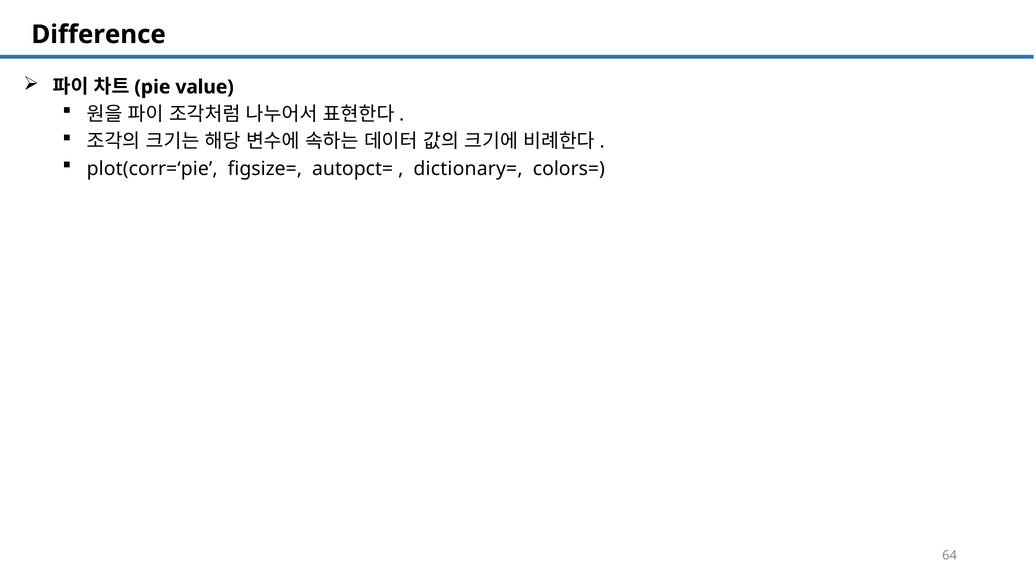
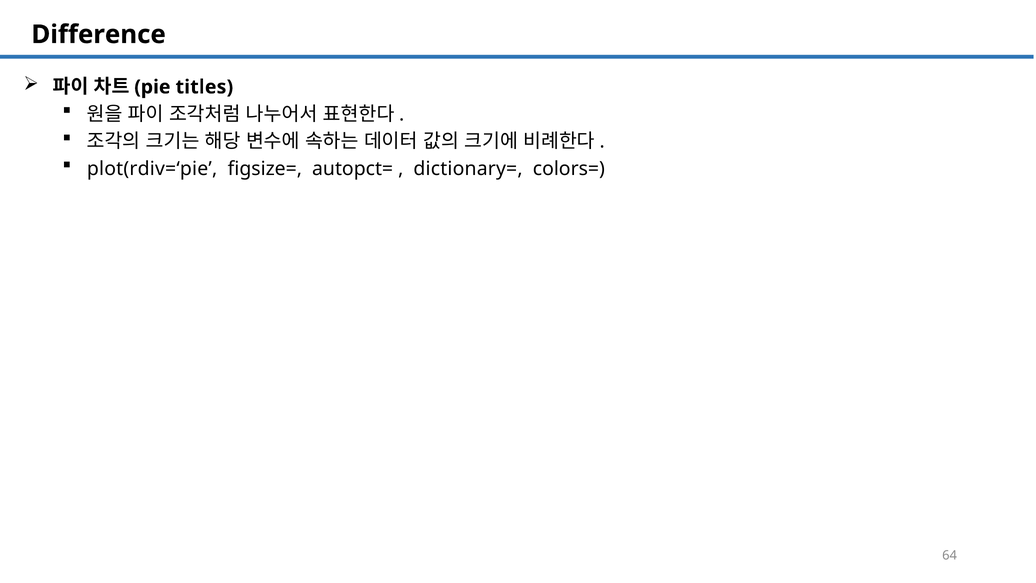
value: value -> titles (204, 87)
plot(corr=‘pie: plot(corr=‘pie -> plot(rdiv=‘pie (152, 169)
